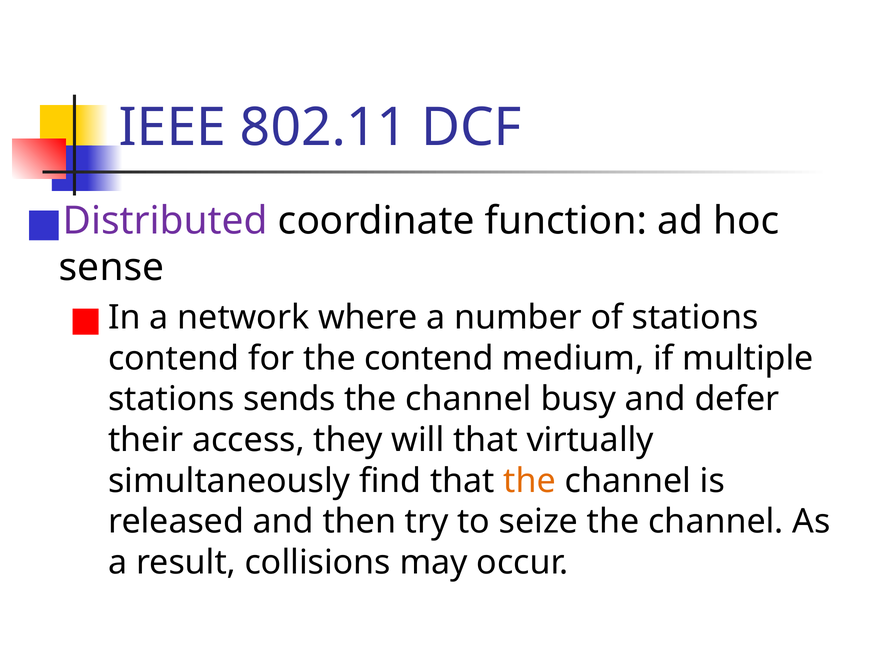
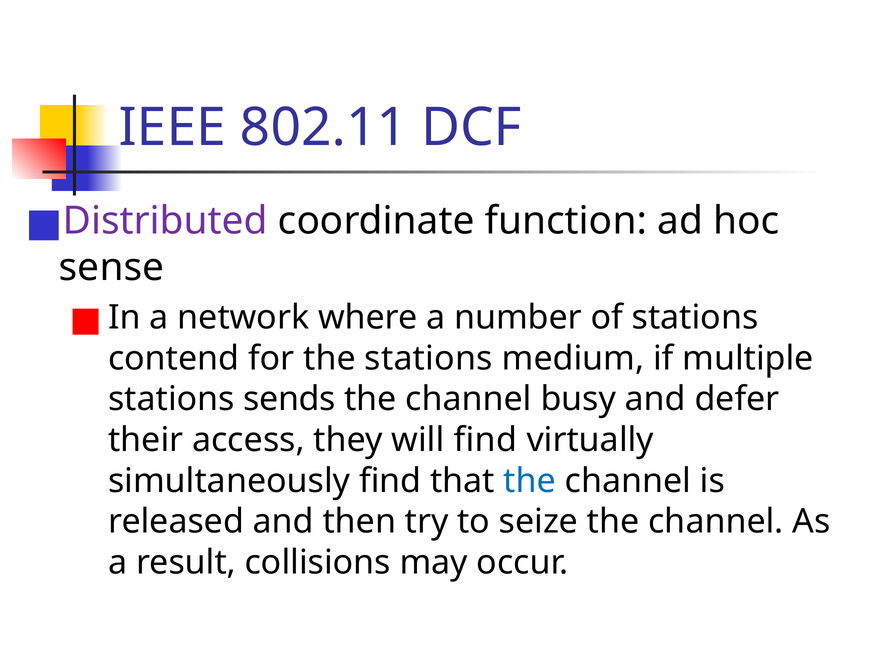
the contend: contend -> stations (429, 359)
will that: that -> find (485, 440)
the colour: orange -> blue (530, 481)
